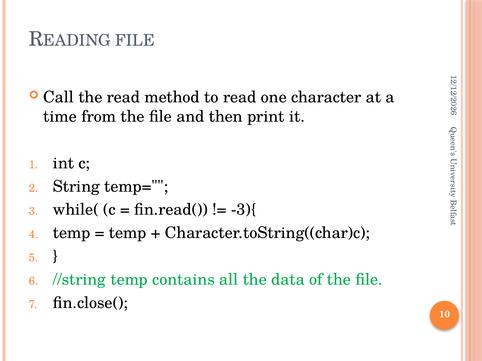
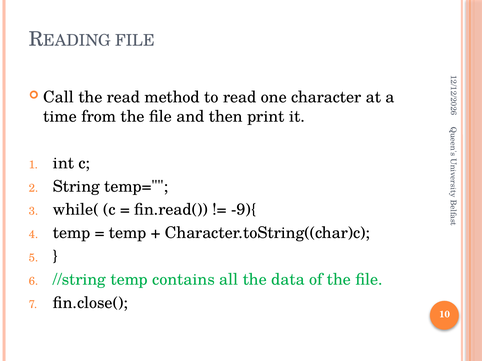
-3){: -3){ -> -9){ (244, 210)
